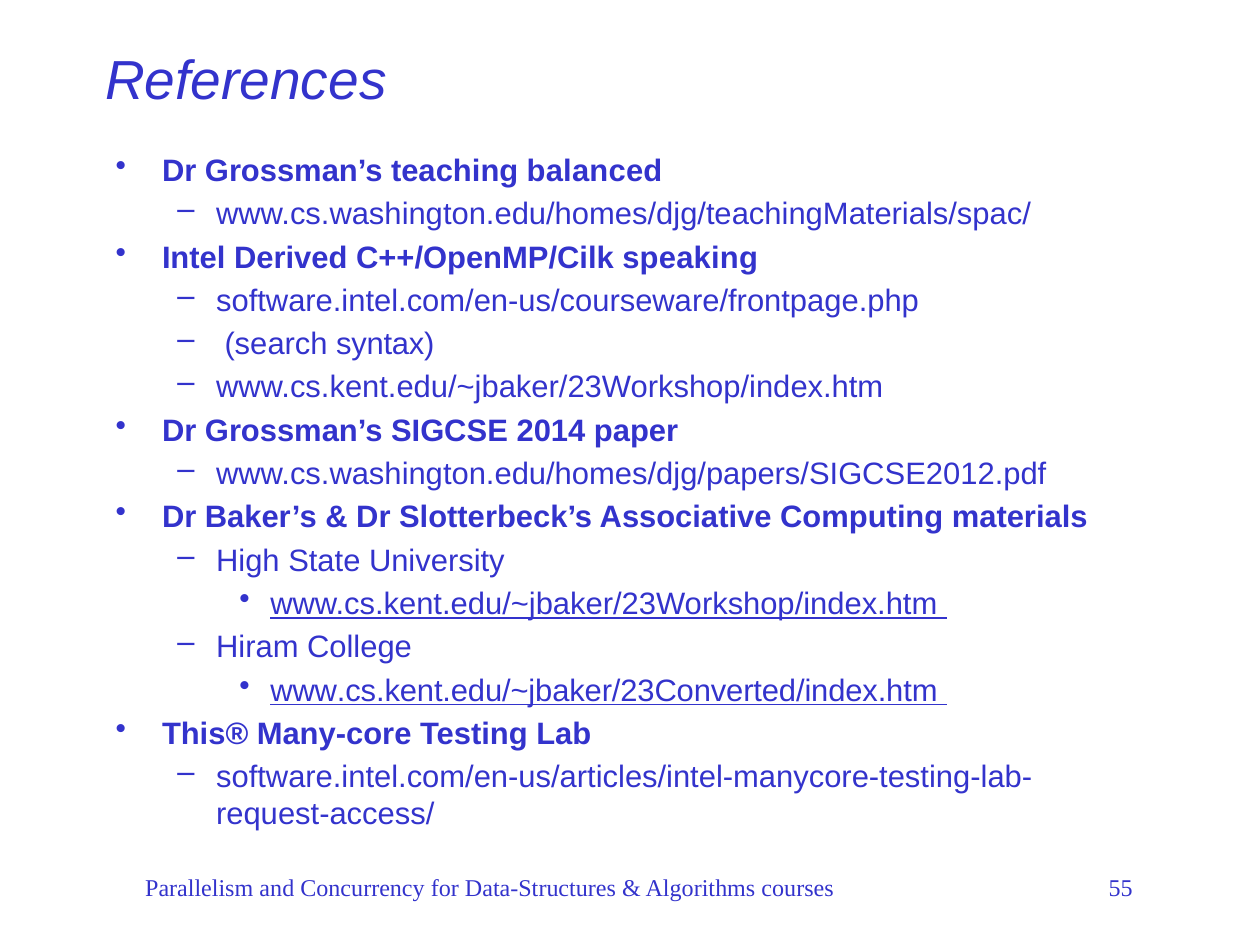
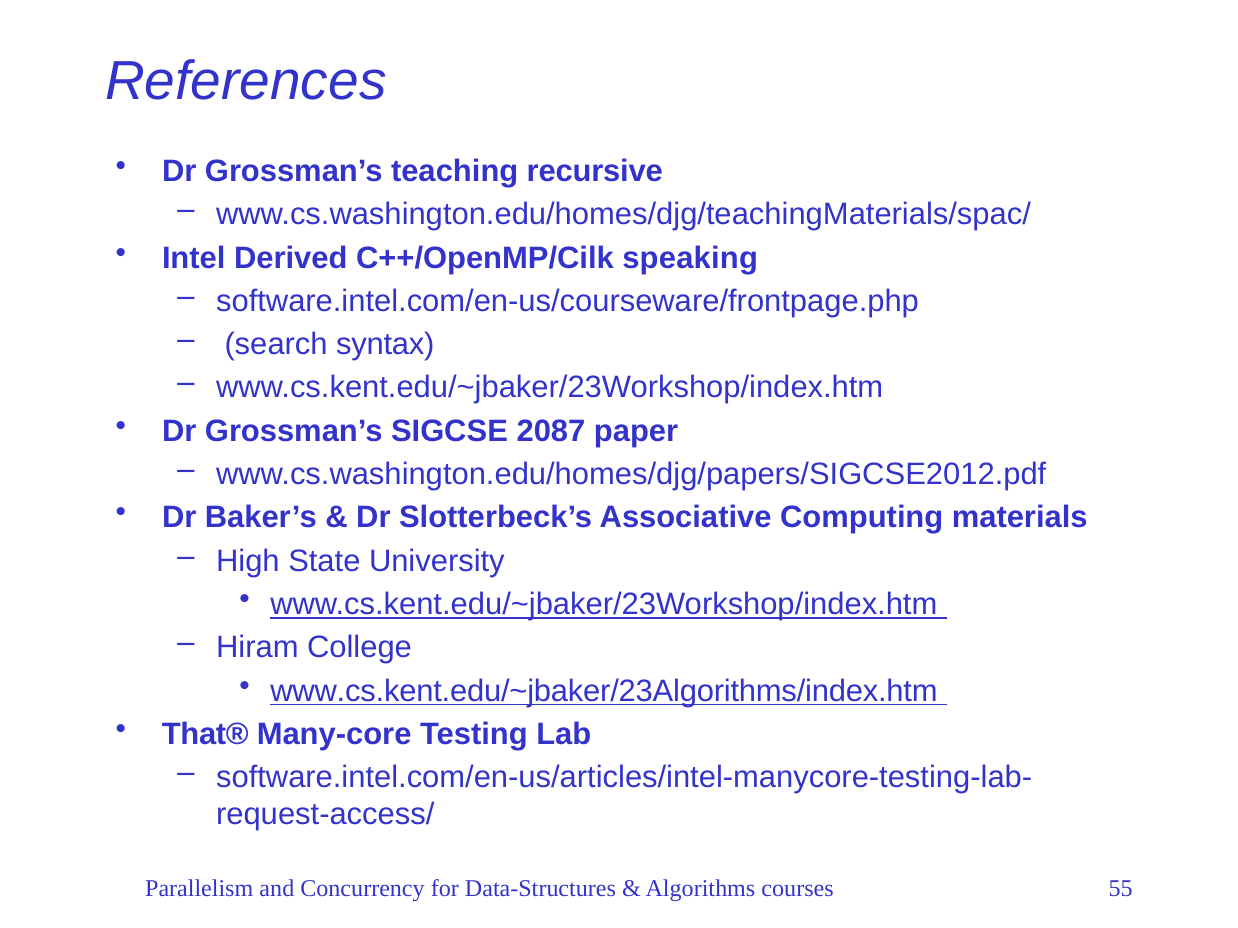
balanced: balanced -> recursive (595, 171)
2014: 2014 -> 2087 (551, 431)
www.cs.kent.edu/~jbaker/23Converted/index.htm: www.cs.kent.edu/~jbaker/23Converted/index.htm -> www.cs.kent.edu/~jbaker/23Algorithms/index.htm (604, 691)
This®: This® -> That® (205, 735)
